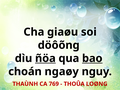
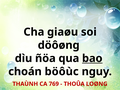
döôõng: döôõng -> döôøng (59, 45)
ñöa underline: present -> none (45, 58)
ngaøy: ngaøy -> böôùc (62, 72)
